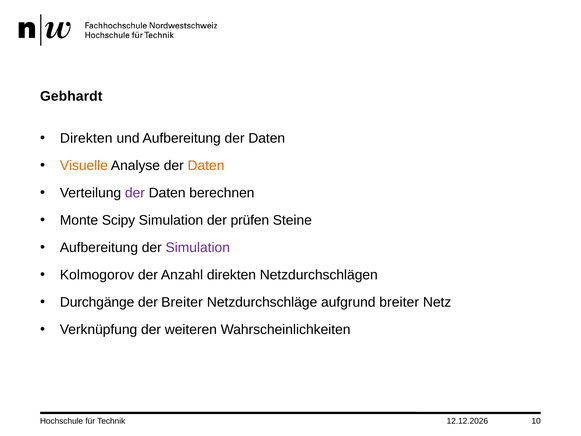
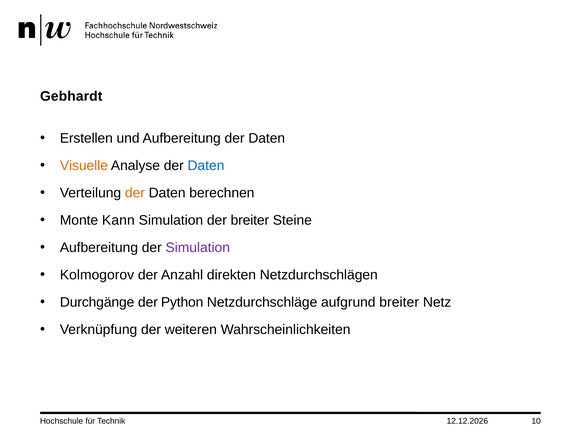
Direkten: Direkten -> Erstellen (86, 138)
Daten colour: orange -> blue (206, 166)
der colour: purple -> orange (135, 193)
Scipy: Scipy -> Kann (118, 220)
der prüfen: prüfen -> breiter (250, 220)
der Breiter: Breiter -> Python (182, 302)
